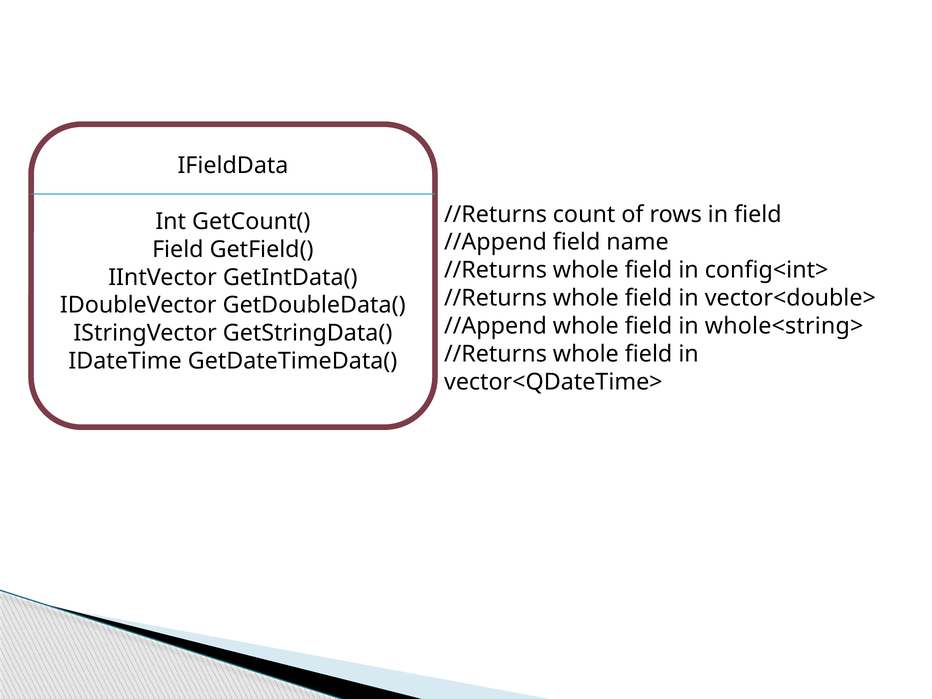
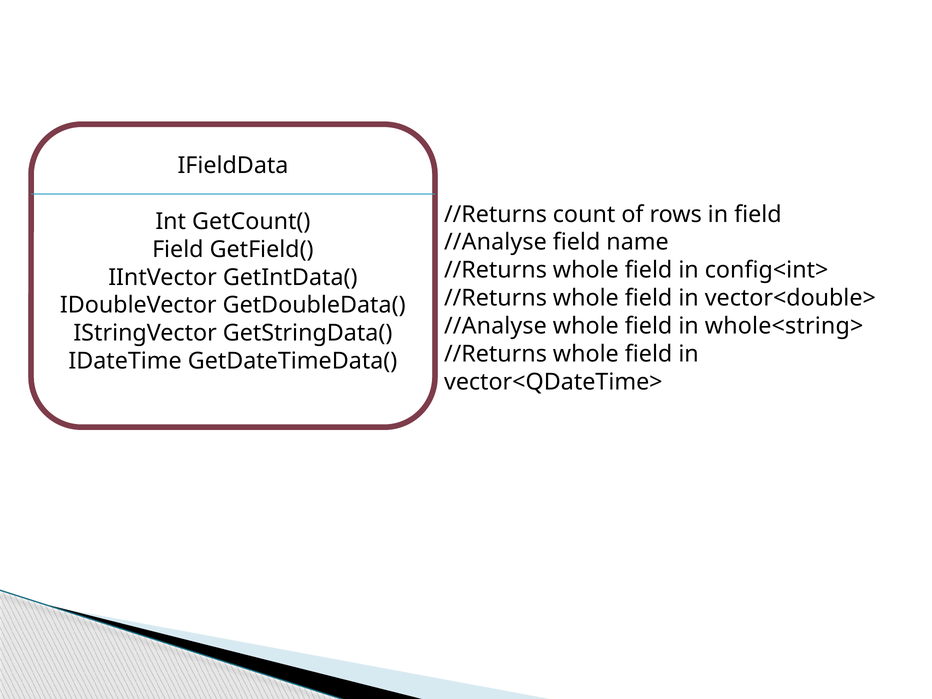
//Append: //Append -> //Analyse (495, 242)
//Append: //Append -> //Analyse (495, 326)
